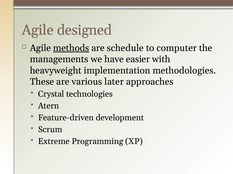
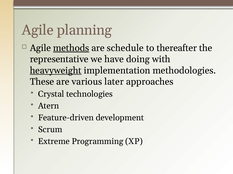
designed: designed -> planning (84, 30)
computer: computer -> thereafter (177, 48)
managements: managements -> representative (59, 59)
easier: easier -> doing (138, 59)
heavyweight underline: none -> present (56, 71)
